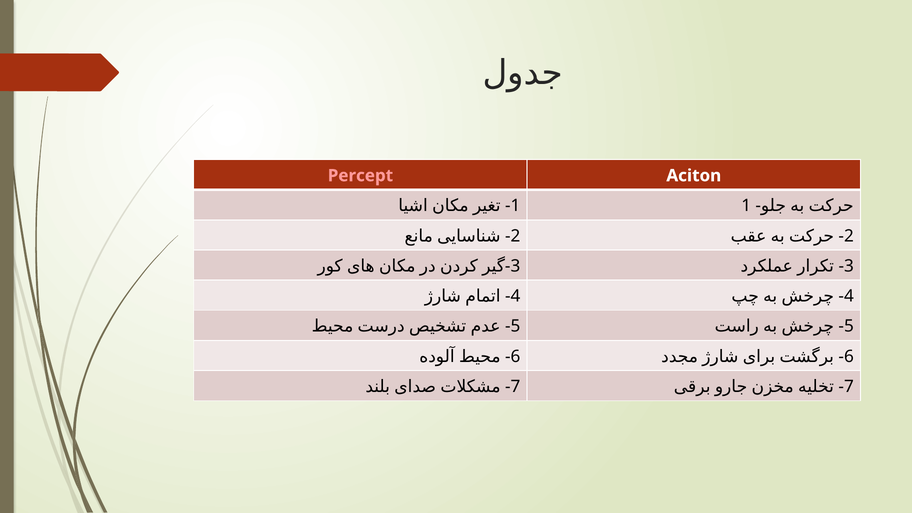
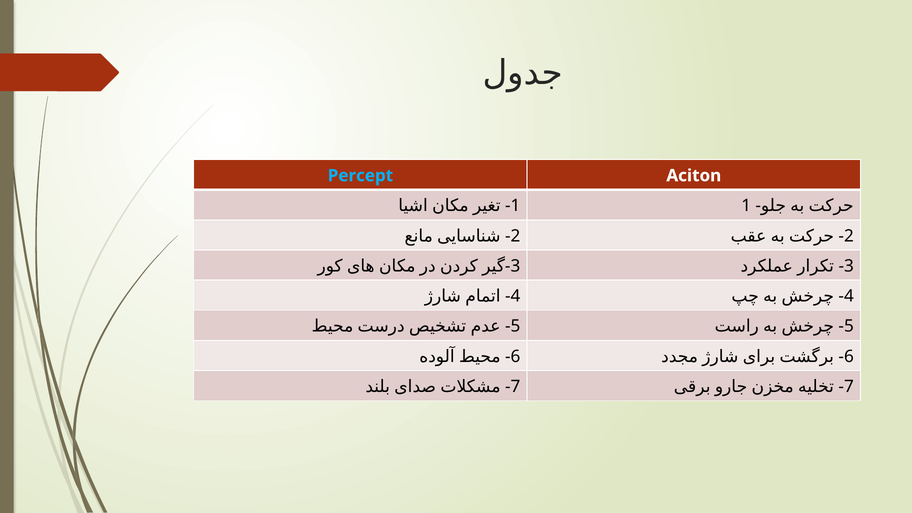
Percept colour: pink -> light blue (360, 176)
